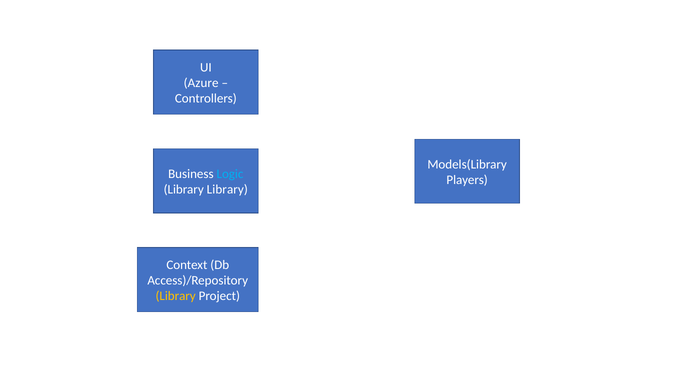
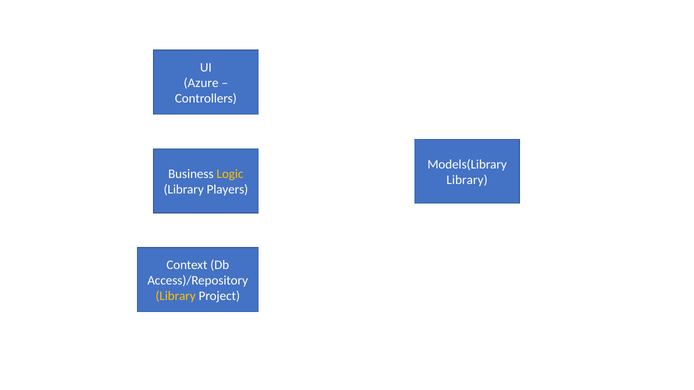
Logic colour: light blue -> yellow (230, 174)
Players: Players -> Library (467, 180)
Library Library: Library -> Players (227, 190)
